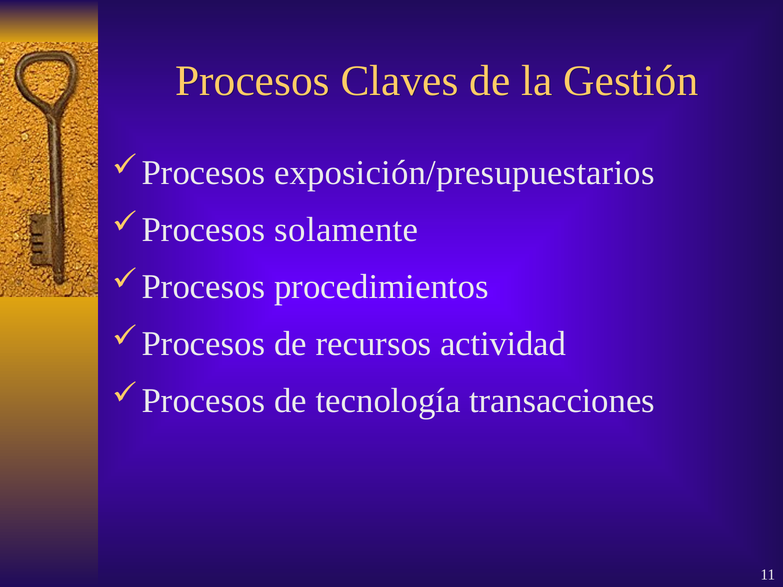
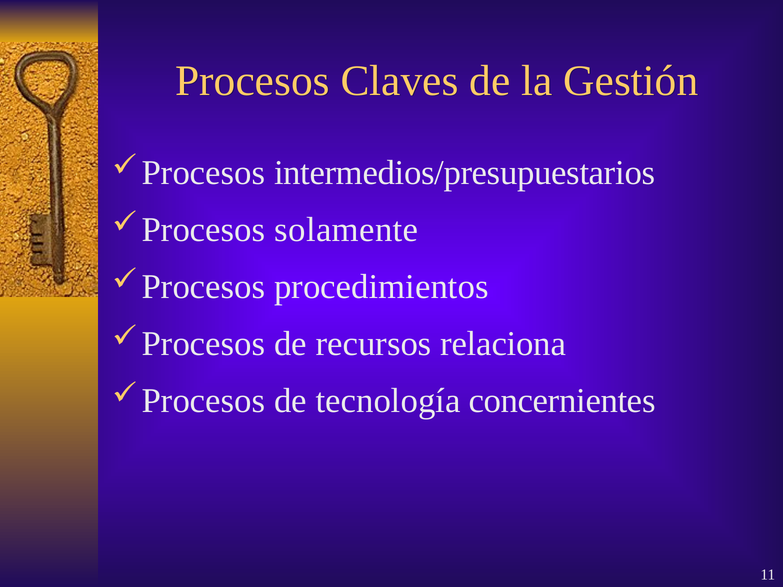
exposición/presupuestarios: exposición/presupuestarios -> intermedios/presupuestarios (465, 173)
actividad: actividad -> relaciona (503, 344)
transacciones: transacciones -> concernientes (562, 401)
